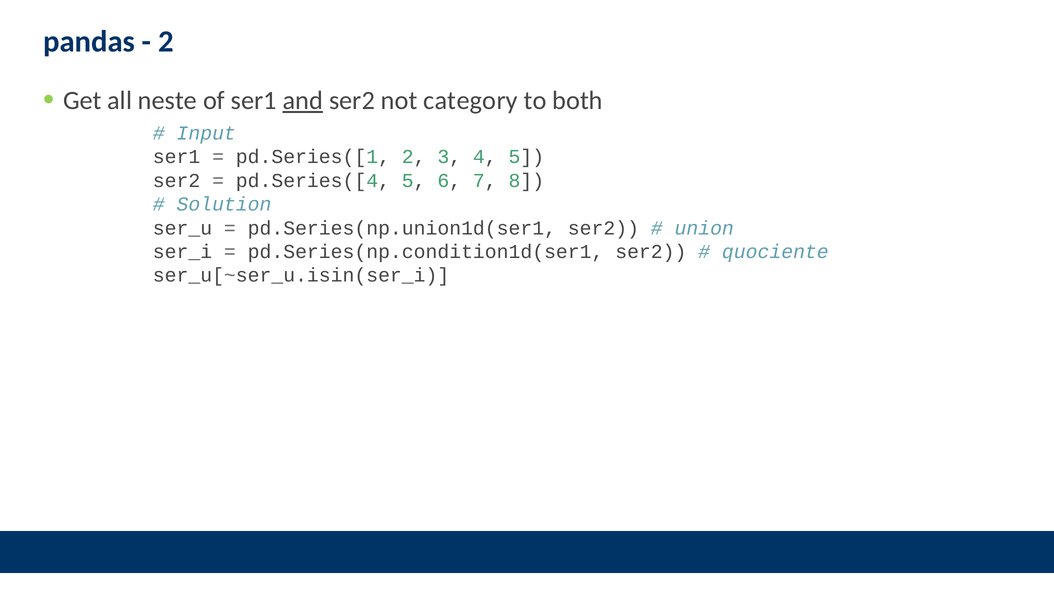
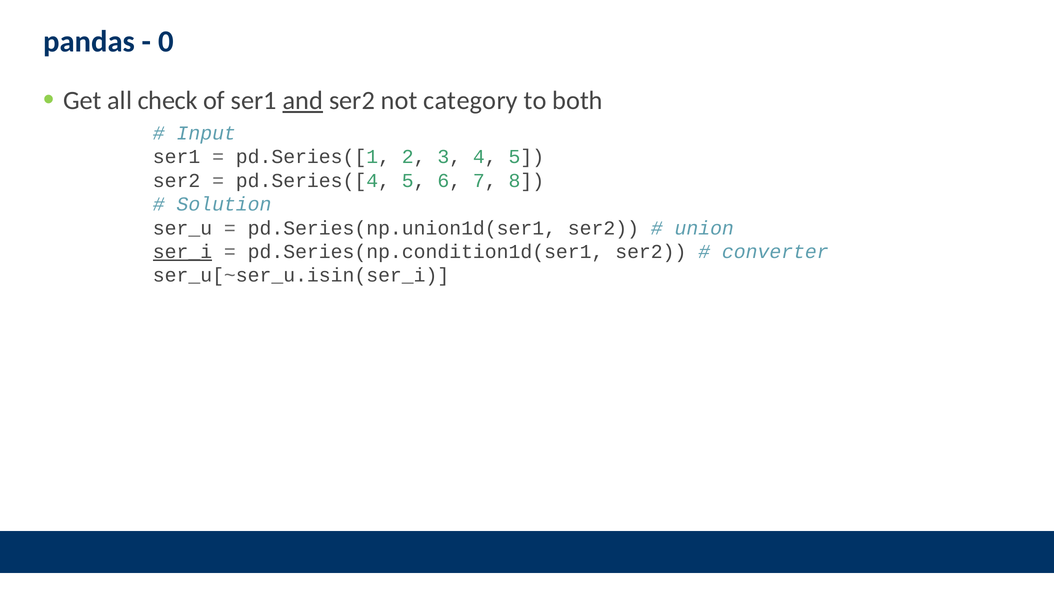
2: 2 -> 0 (166, 42)
neste: neste -> check (168, 101)
ser_i underline: none -> present (182, 252)
quociente: quociente -> converter (775, 252)
